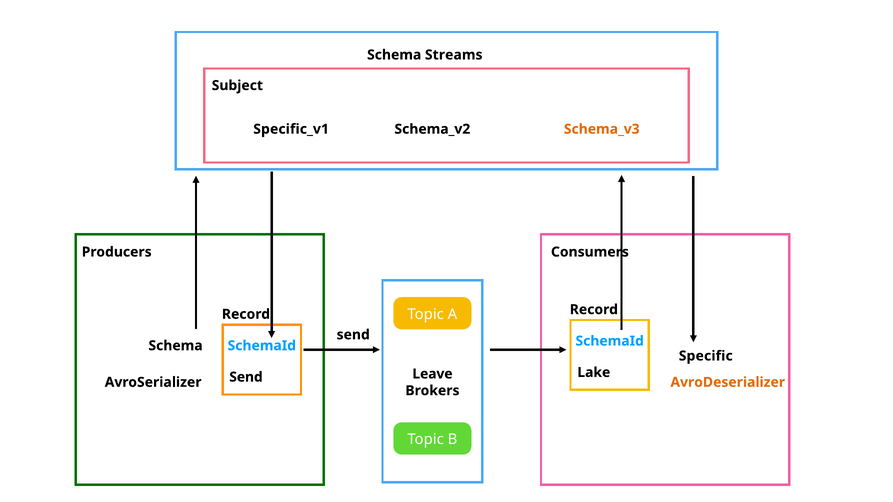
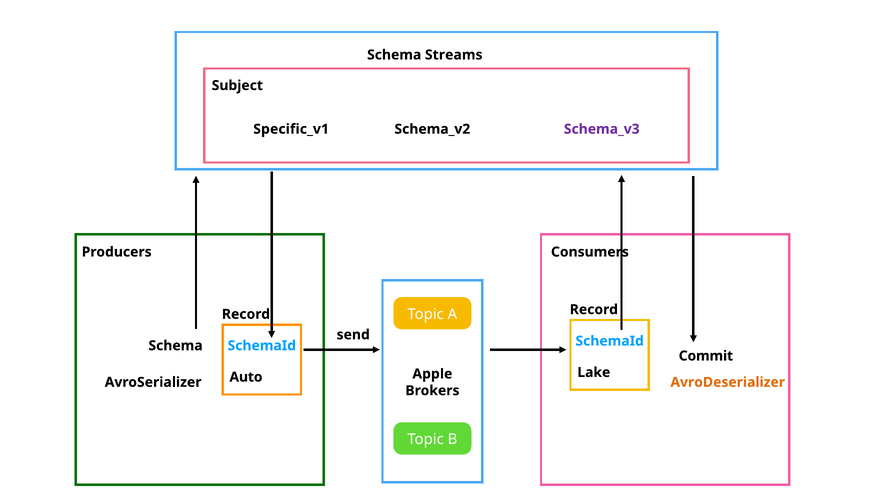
Schema_v3 colour: orange -> purple (602, 129)
Specific: Specific -> Commit (706, 356)
Leave: Leave -> Apple (432, 374)
Send: Send -> Auto (246, 377)
